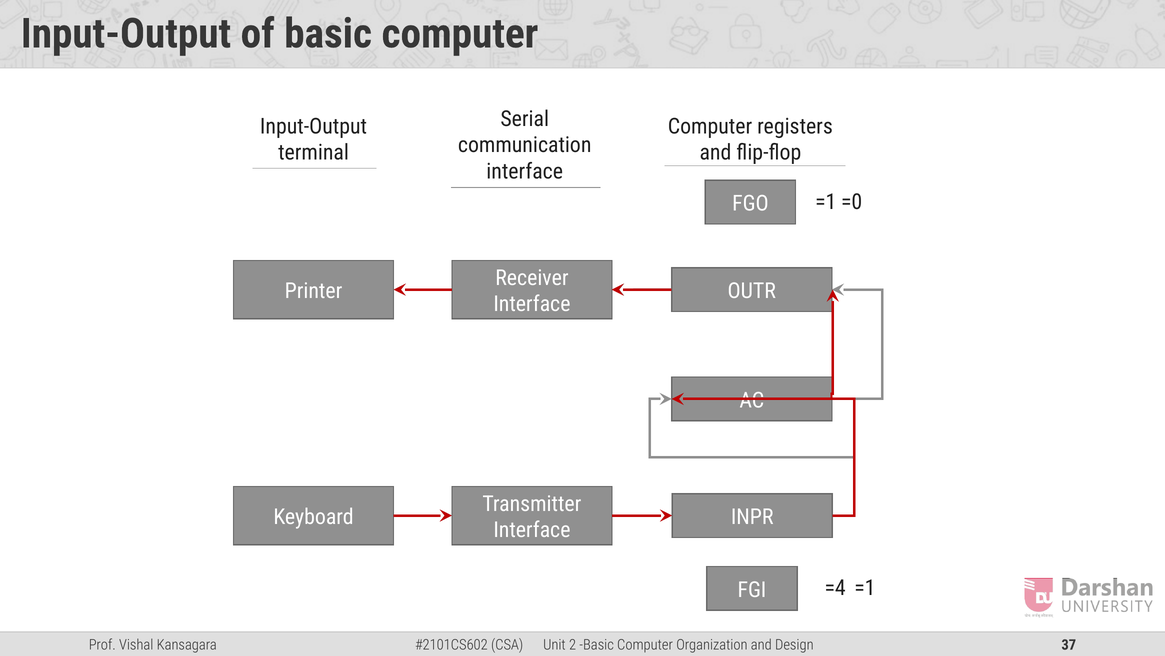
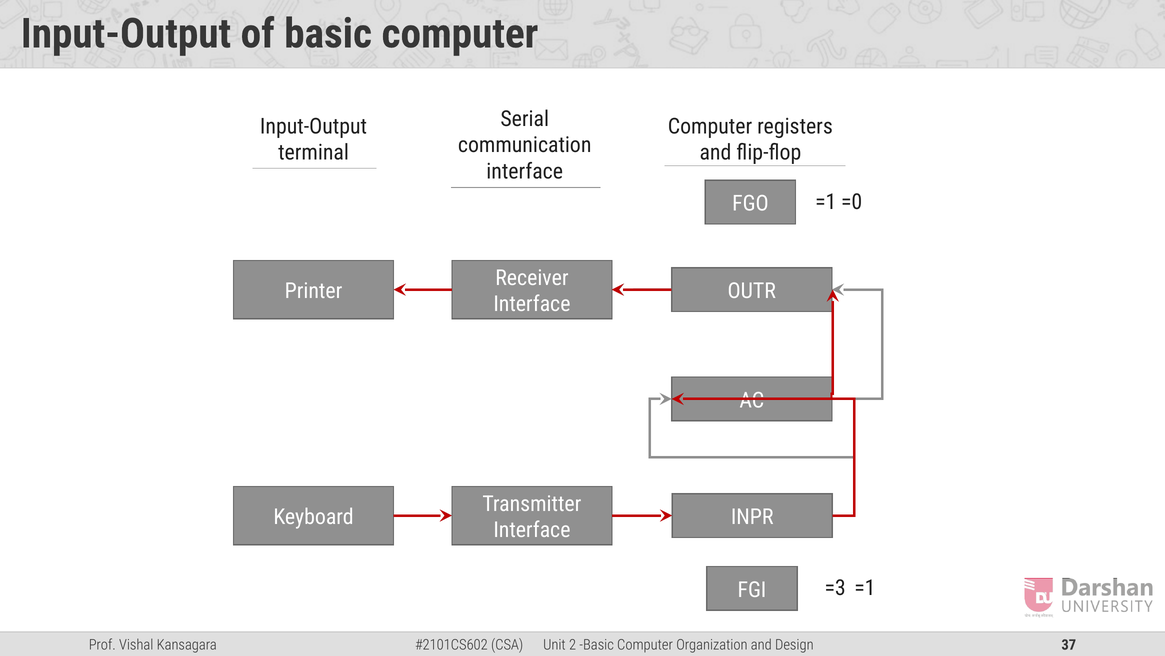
=4: =4 -> =3 (835, 588)
